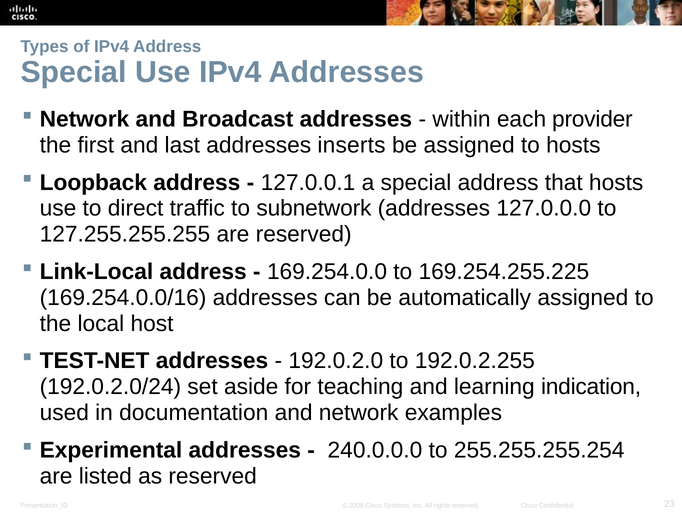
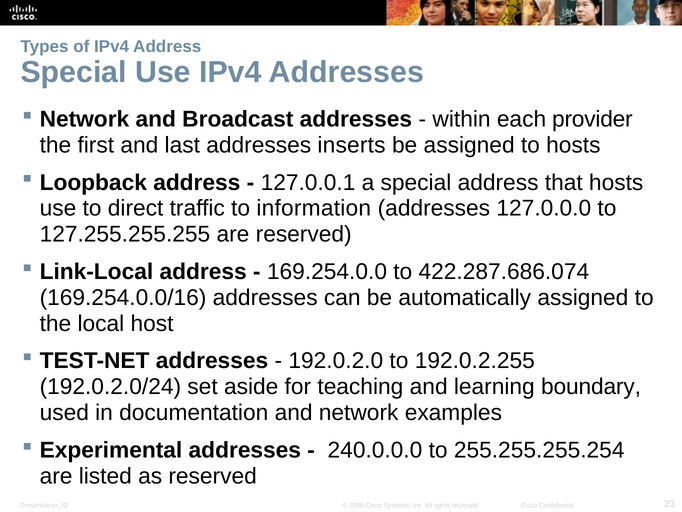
subnetwork: subnetwork -> information (314, 208)
169.254.255.225: 169.254.255.225 -> 422.287.686.074 (504, 271)
indication: indication -> boundary (591, 386)
